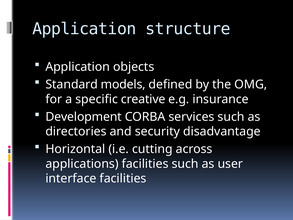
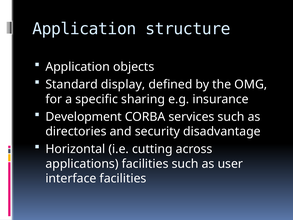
models: models -> display (123, 84)
creative: creative -> sharing (143, 99)
